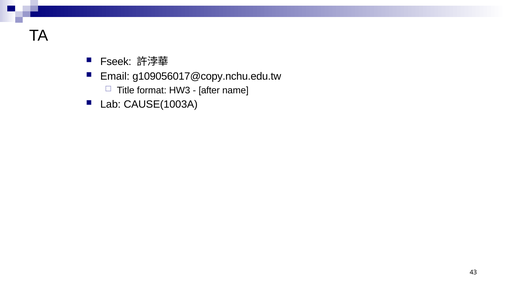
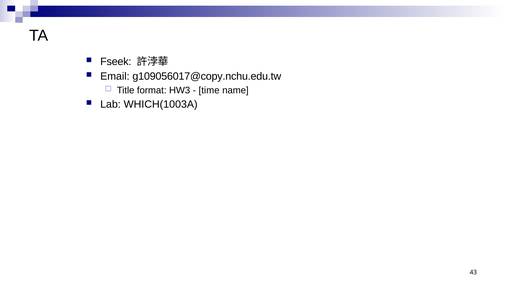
after: after -> time (209, 90)
CAUSE(1003A: CAUSE(1003A -> WHICH(1003A (161, 104)
